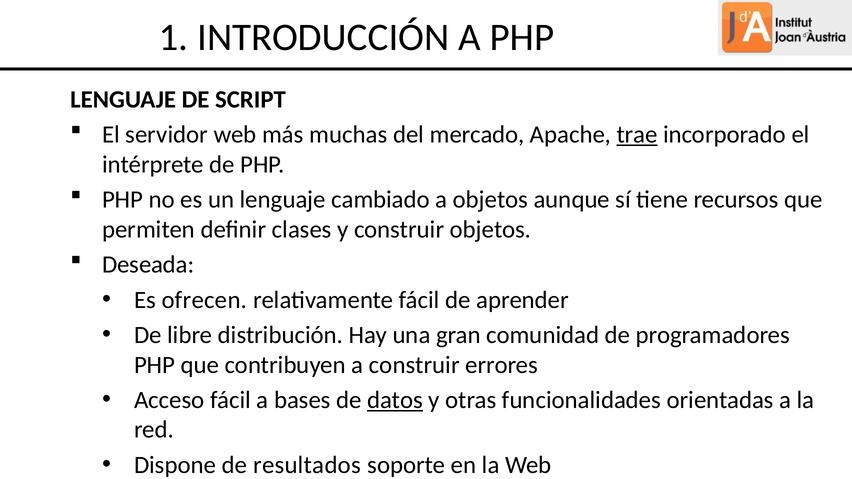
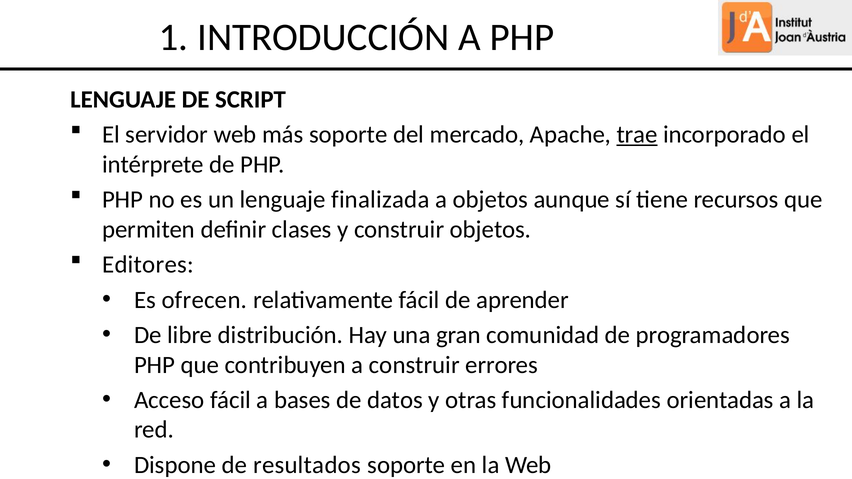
más muchas: muchas -> soporte (348, 135)
cambiado: cambiado -> finalizada (380, 200)
Deseada: Deseada -> Editores (148, 265)
datos underline: present -> none (395, 400)
